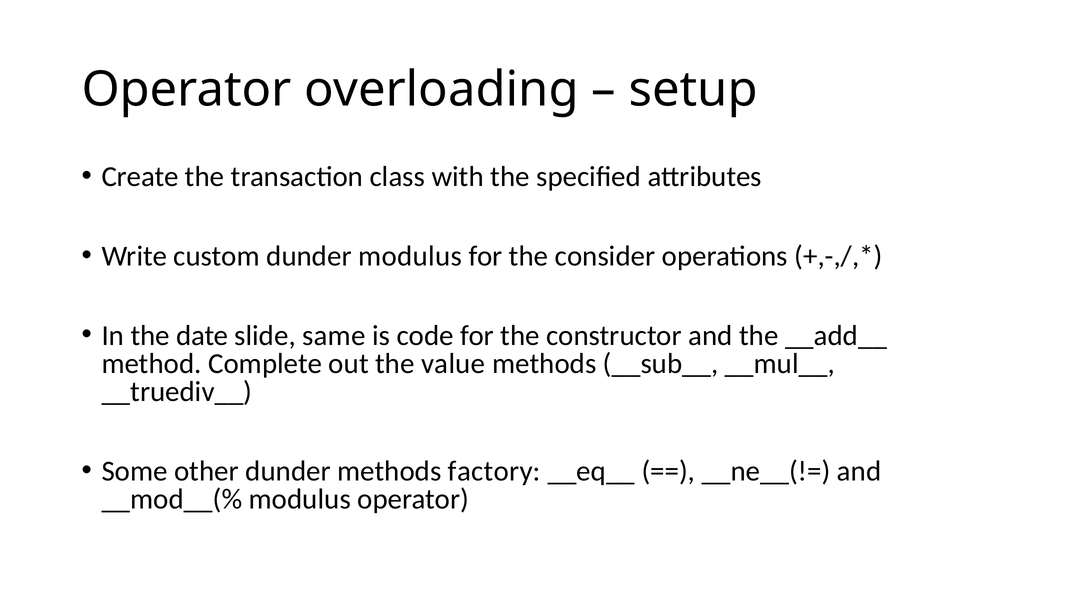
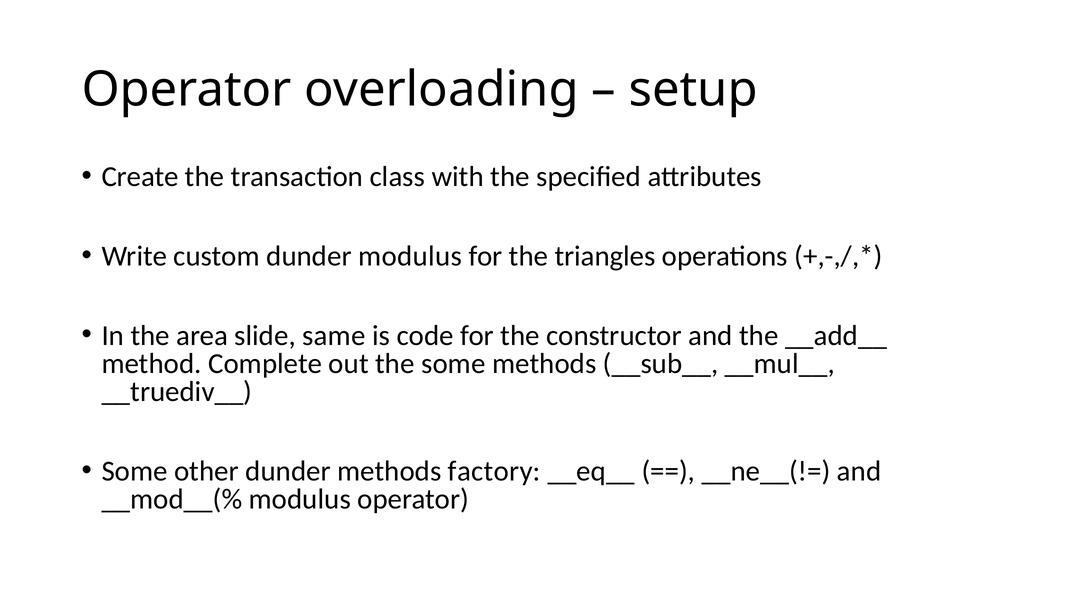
consider: consider -> triangles (605, 256)
date: date -> area (202, 336)
the value: value -> some (453, 364)
